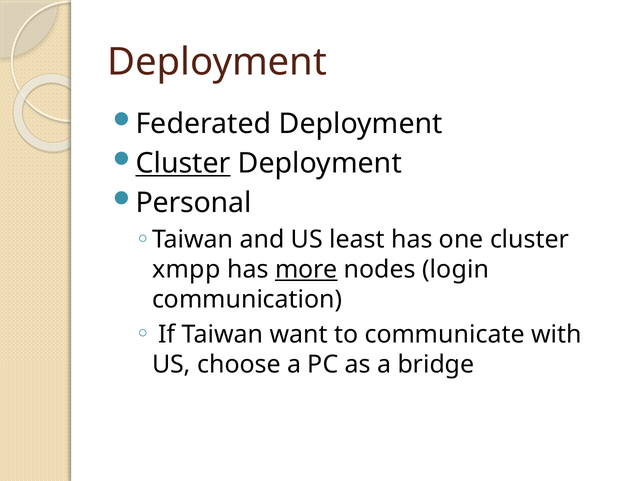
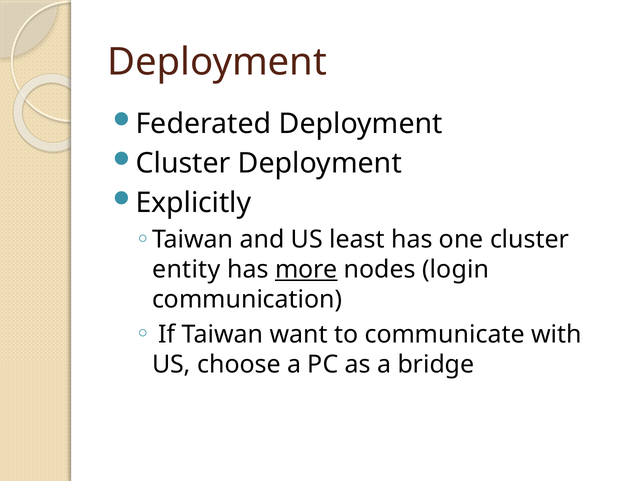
Cluster underline: present -> none (183, 164)
Personal: Personal -> Explicitly (193, 203)
xmpp: xmpp -> entity (186, 270)
